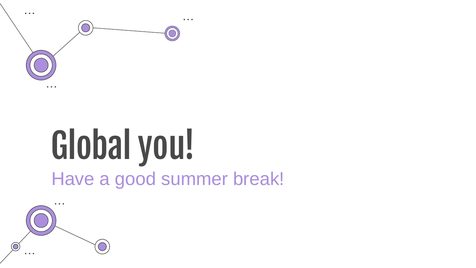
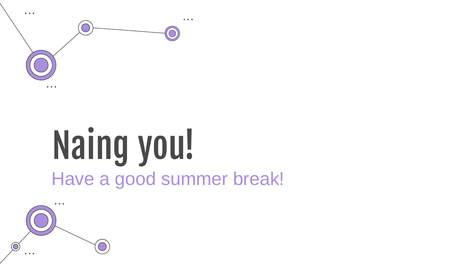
Global: Global -> Naing (91, 148)
